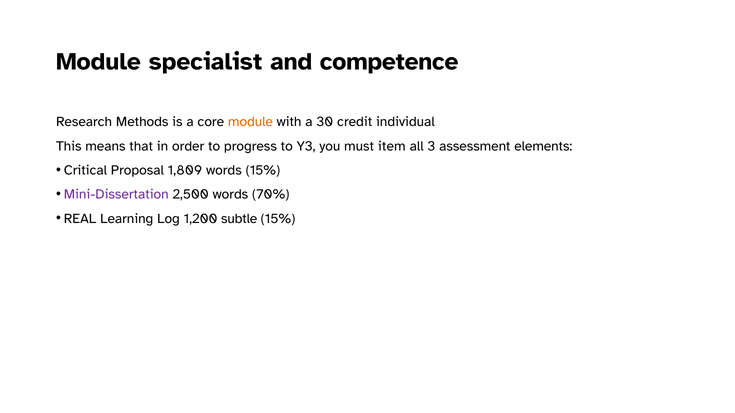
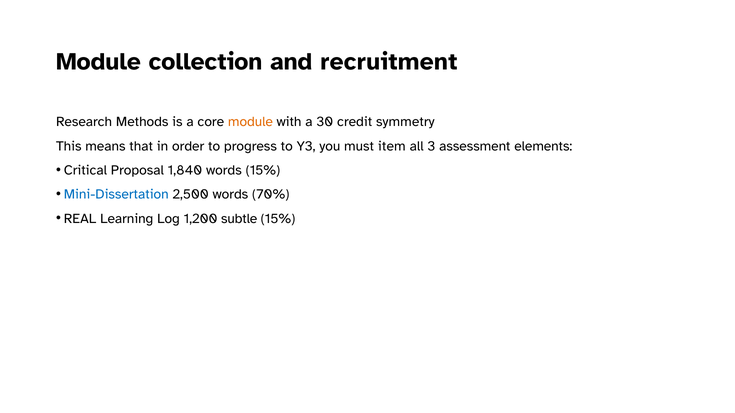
specialist: specialist -> collection (205, 62)
competence: competence -> recruitment (389, 62)
individual: individual -> symmetry (405, 122)
1,809: 1,809 -> 1,840 (185, 170)
Mini-Dissertation colour: purple -> blue (116, 195)
